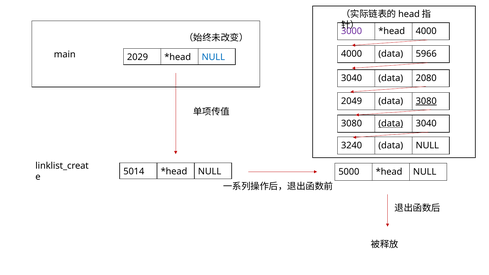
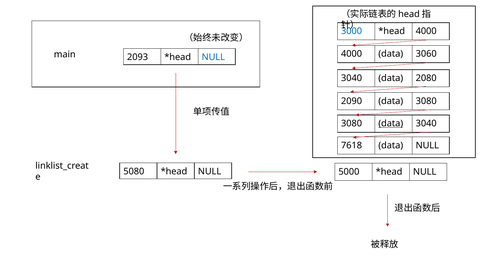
3000 colour: purple -> blue (352, 31)
5966: 5966 -> 3060 (426, 54)
2029: 2029 -> 2093 (138, 57)
2049: 2049 -> 2090 (352, 101)
3080 underline: present -> none (426, 101)
3240: 3240 -> 7618 (352, 145)
5014: 5014 -> 5080 (134, 171)
